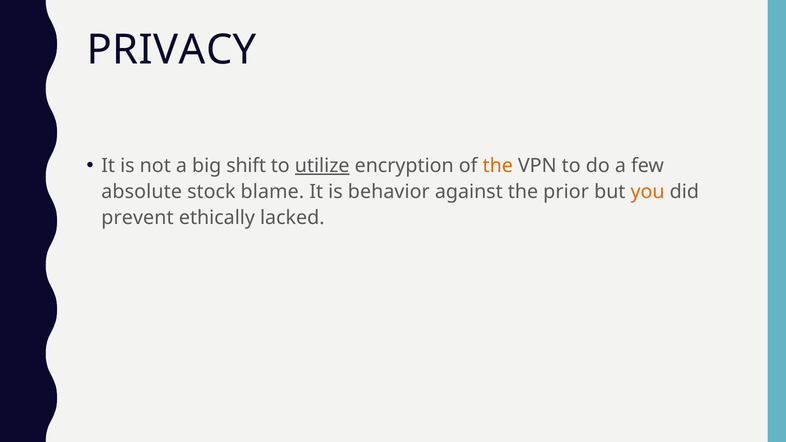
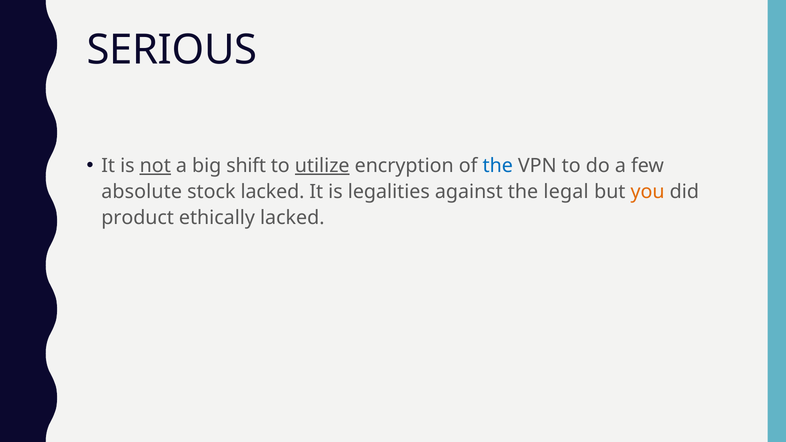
PRIVACY: PRIVACY -> SERIOUS (172, 50)
not underline: none -> present (155, 166)
the colour: orange -> blue (498, 166)
stock blame: blame -> lacked (273, 192)
behavior: behavior -> legalities (389, 192)
prior: prior -> legal (566, 192)
prevent: prevent -> product (138, 218)
